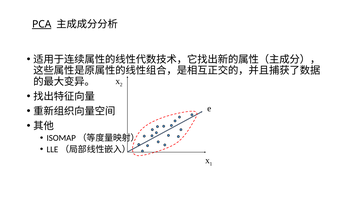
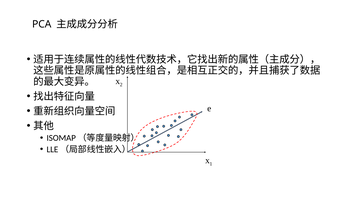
PCA underline: present -> none (42, 24)
